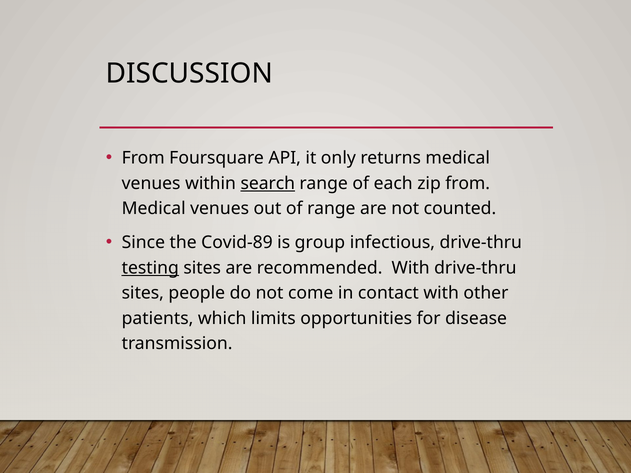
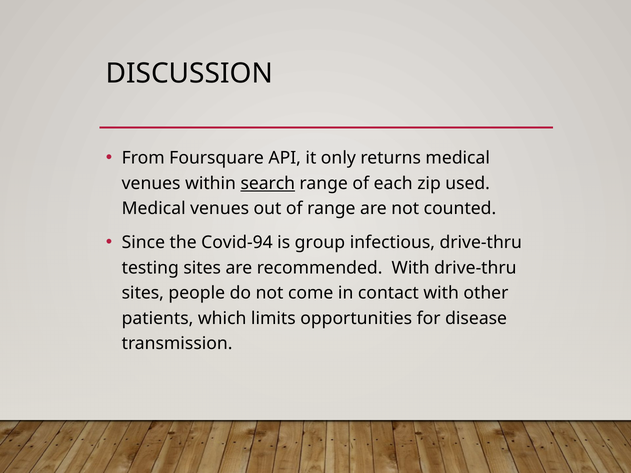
zip from: from -> used (468, 183)
Covid-89: Covid-89 -> Covid-94 (237, 243)
testing underline: present -> none (150, 268)
